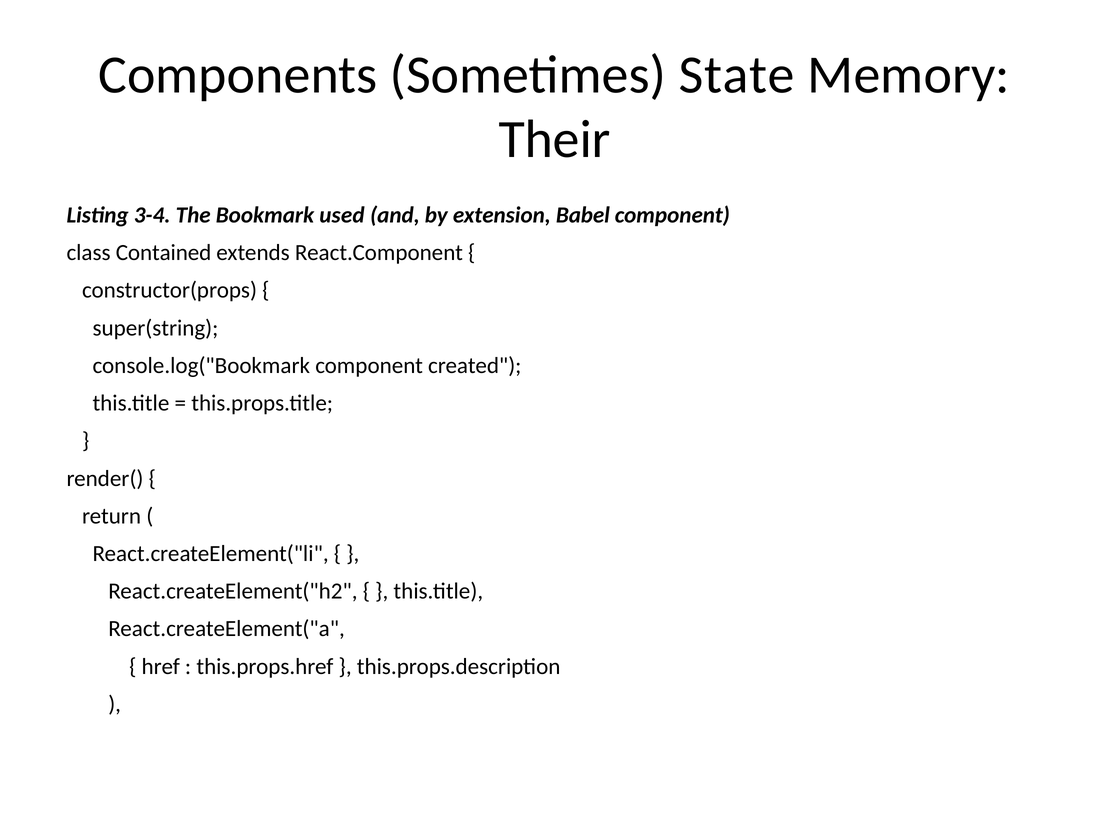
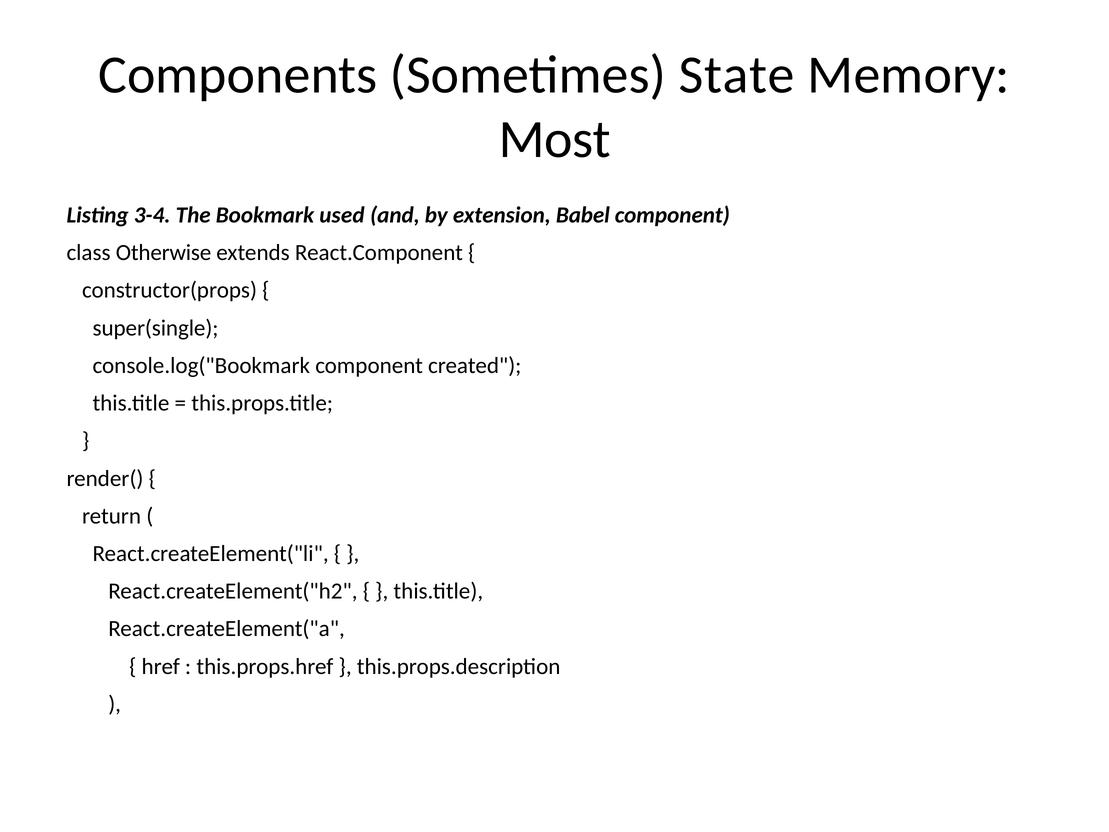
Their: Their -> Most (555, 140)
Contained: Contained -> Otherwise (164, 253)
super(string: super(string -> super(single (156, 328)
